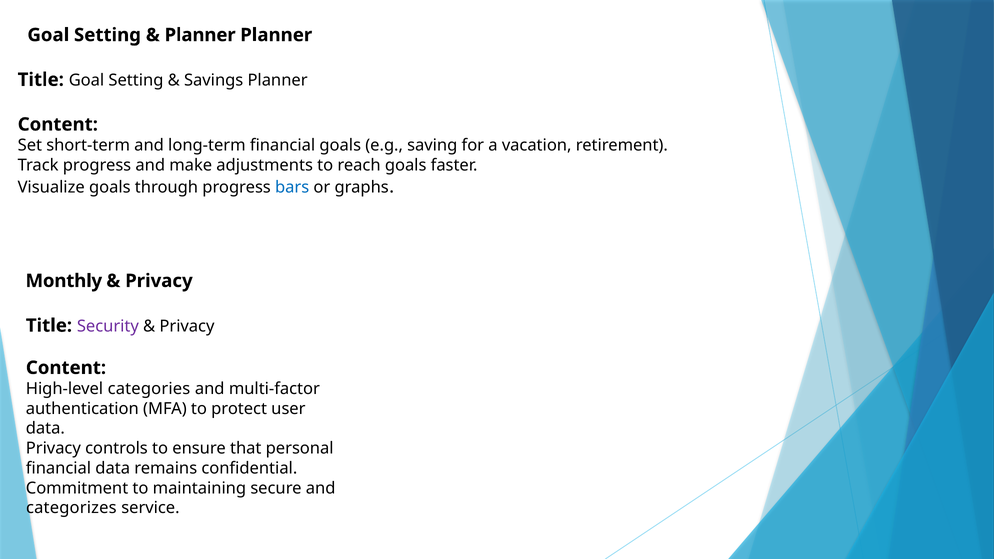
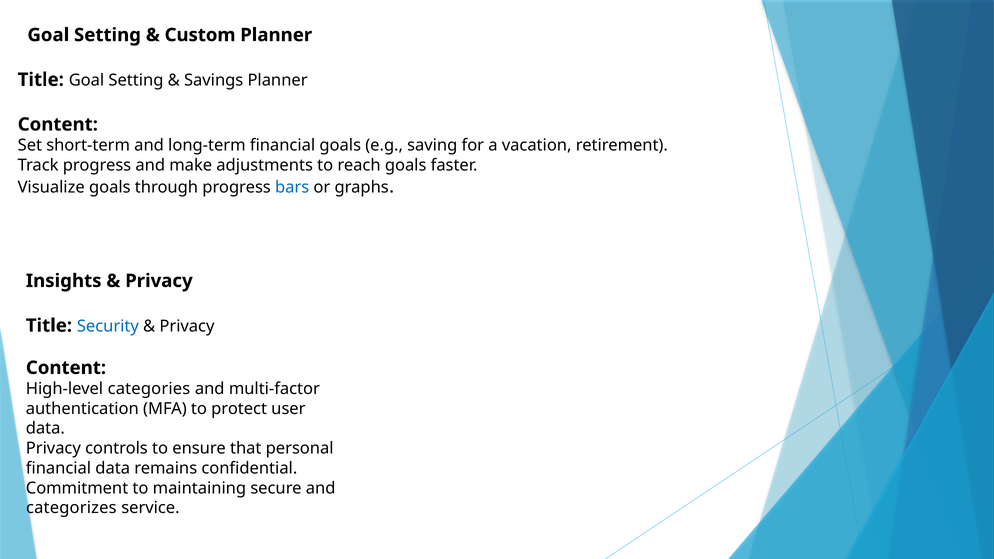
Planner: Planner -> Custom (200, 35)
Monthly: Monthly -> Insights (64, 281)
Security colour: purple -> blue (108, 326)
